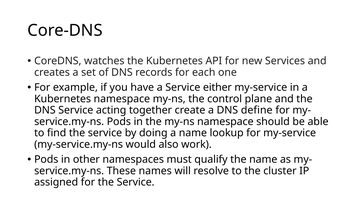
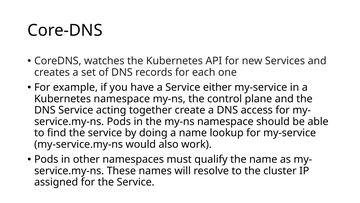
define: define -> access (257, 110)
